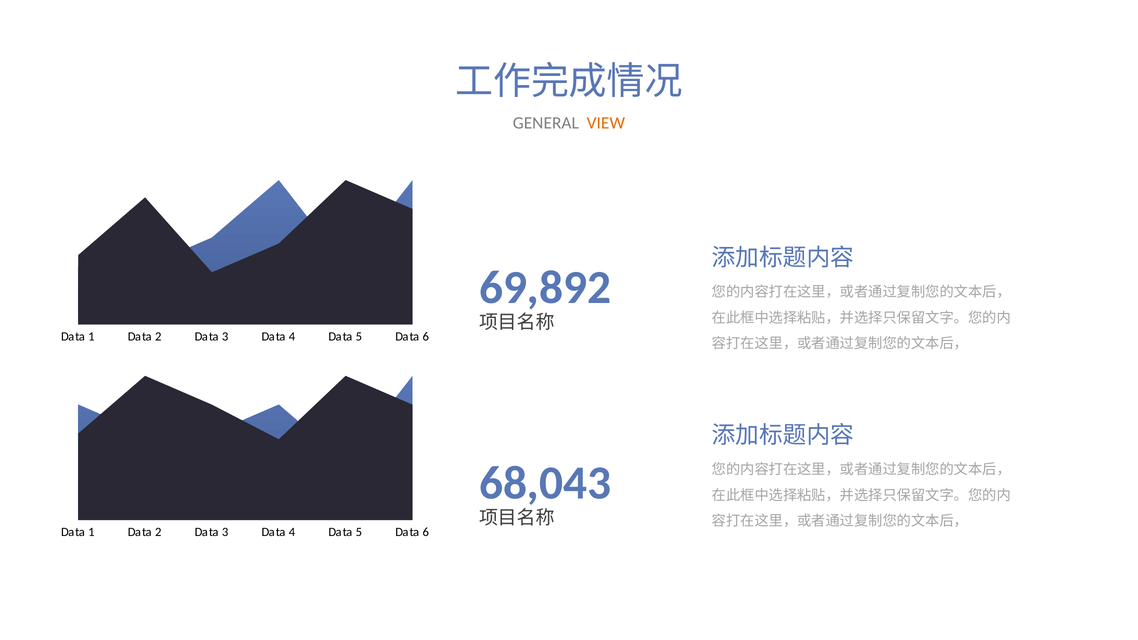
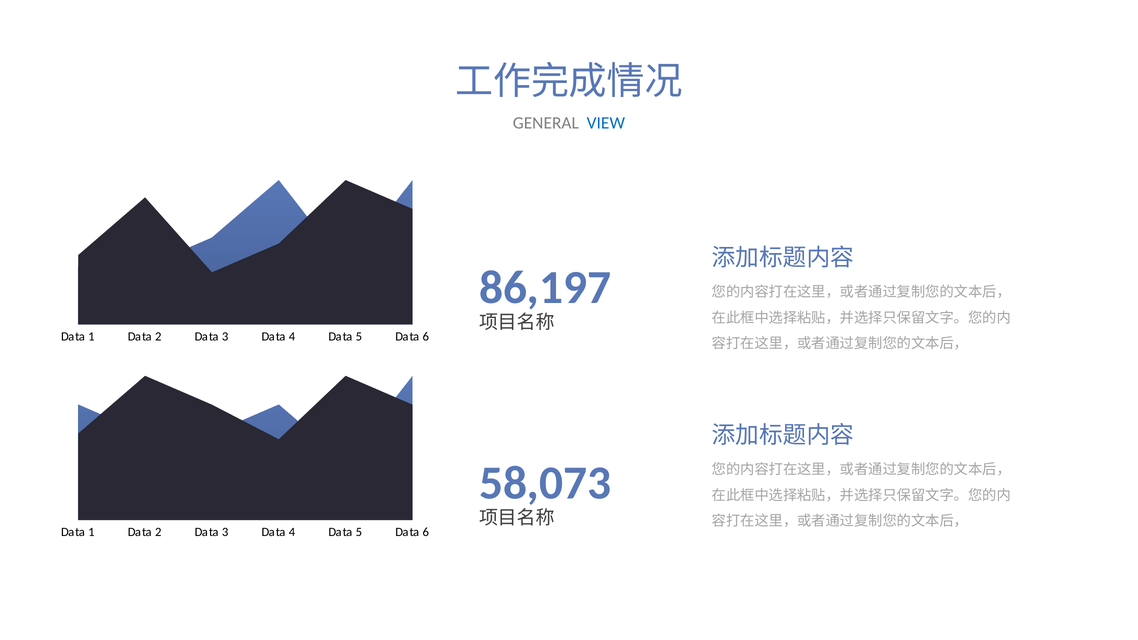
VIEW colour: orange -> blue (606, 123)
69,892: 69,892 -> 86,197 (545, 287)
68,043: 68,043 -> 58,073 (545, 483)
